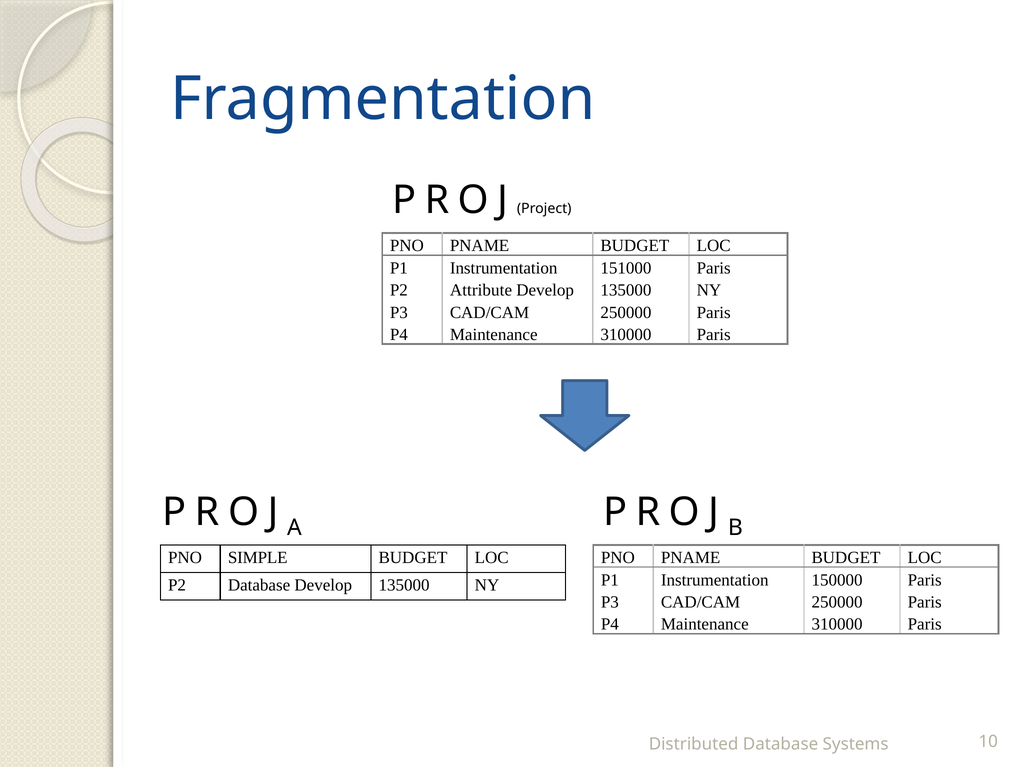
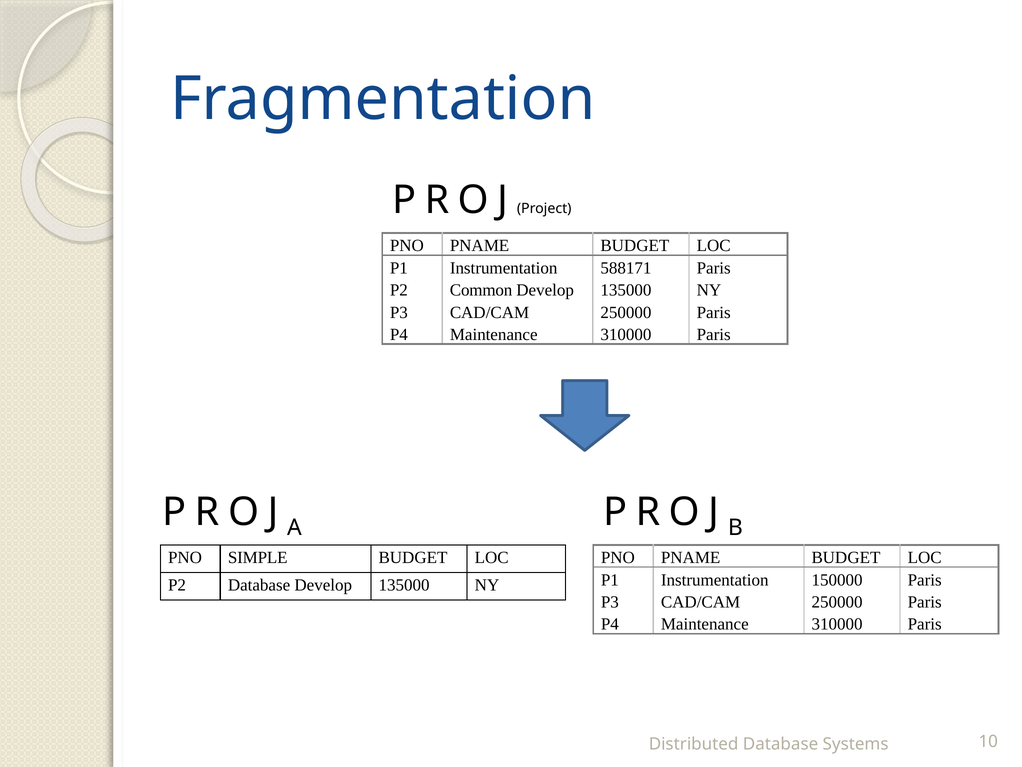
151000: 151000 -> 588171 (626, 268)
Attribute: Attribute -> Common (481, 290)
